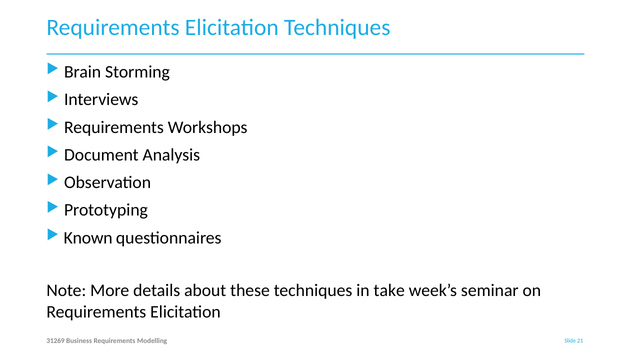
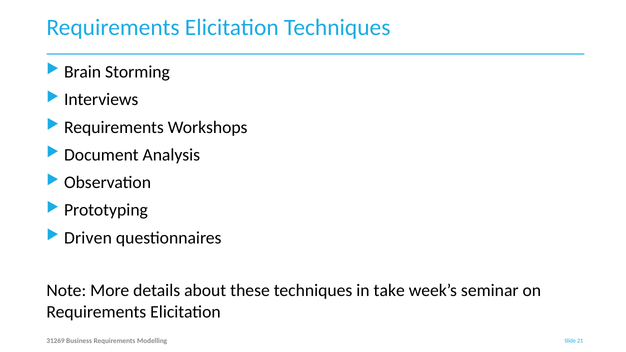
Known: Known -> Driven (88, 238)
